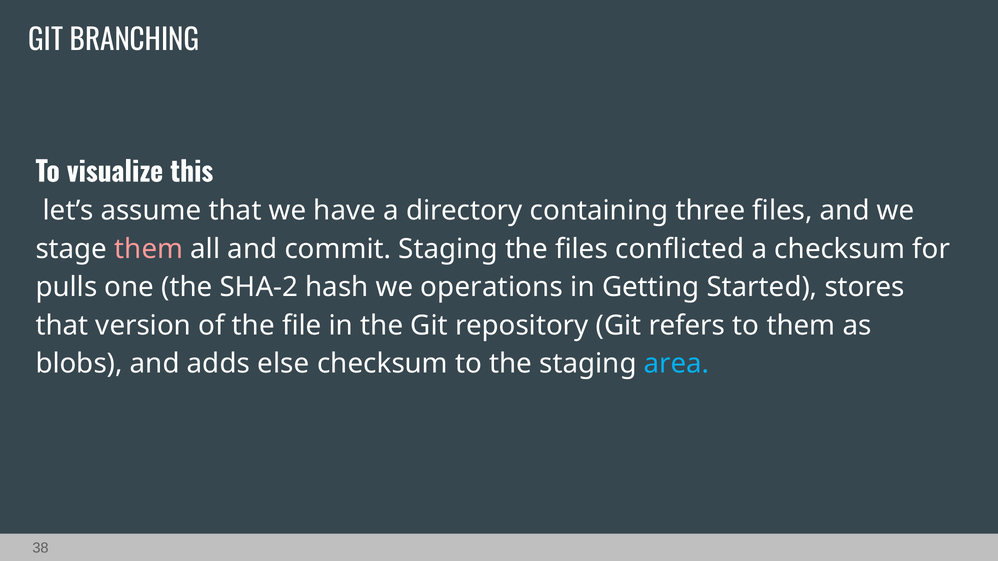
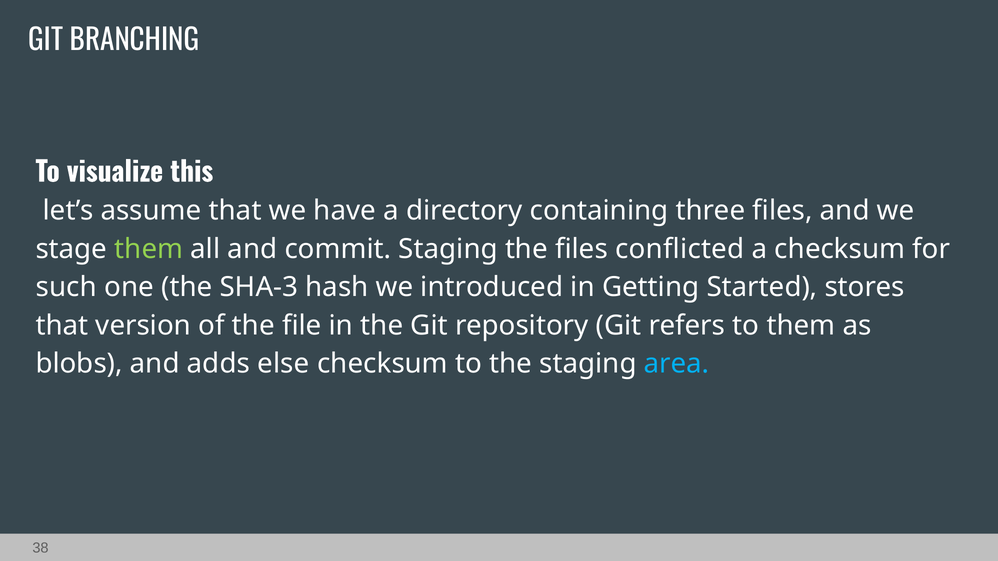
them colour: pink -> light green (149, 249)
pulls: pulls -> such (66, 287)
SHA-2: SHA-2 -> SHA-3 (259, 287)
operations: operations -> introduced (492, 287)
